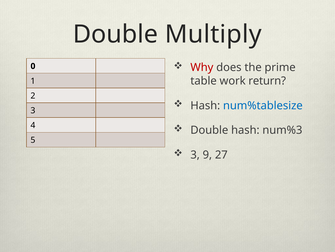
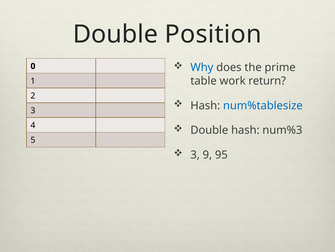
Multiply: Multiply -> Position (213, 34)
Why colour: red -> blue (202, 67)
27: 27 -> 95 (221, 154)
